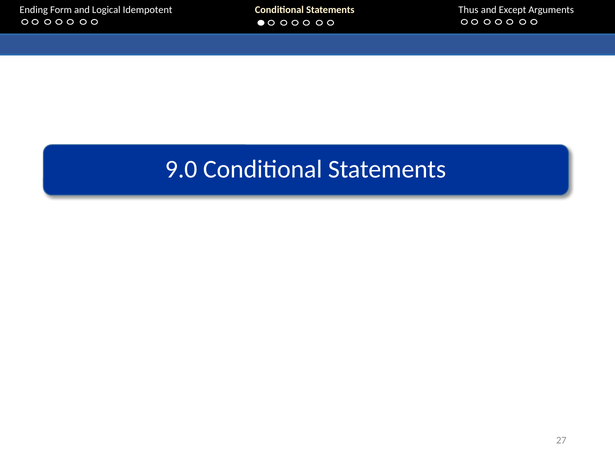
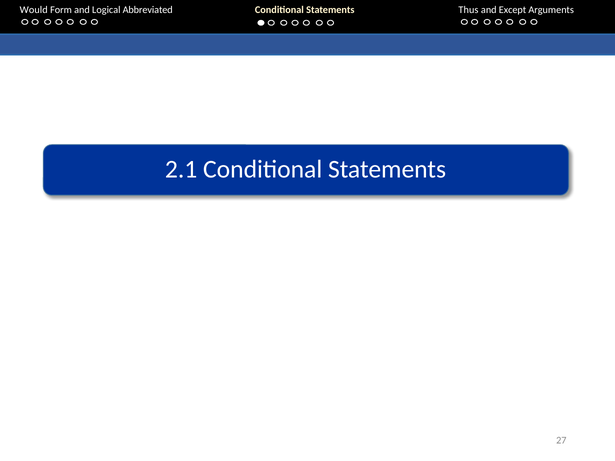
Ending: Ending -> Would (34, 10)
Idempotent: Idempotent -> Abbreviated (148, 10)
9.0: 9.0 -> 2.1 (181, 169)
